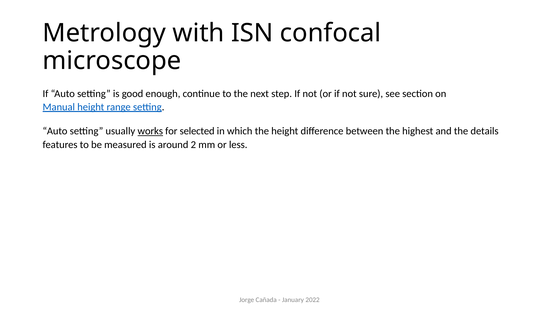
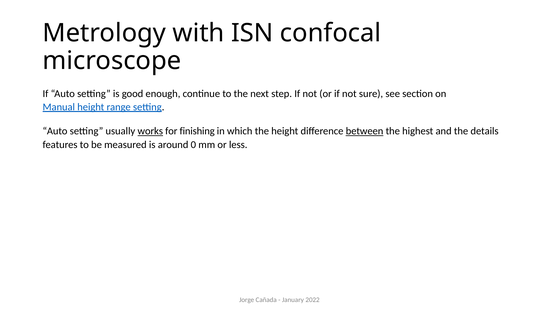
selected: selected -> finishing (197, 131)
between underline: none -> present (365, 131)
2: 2 -> 0 (193, 145)
